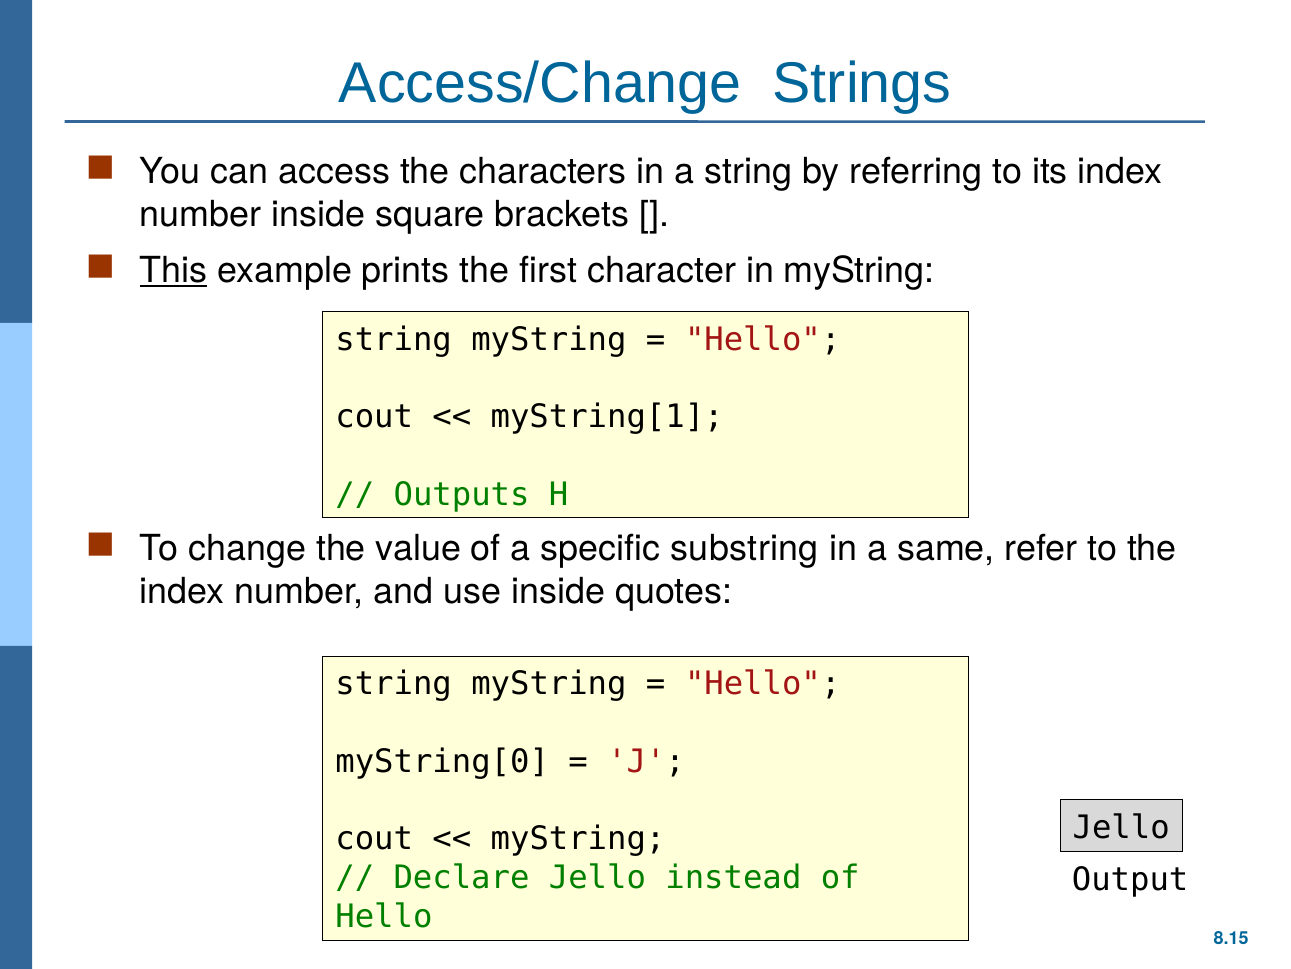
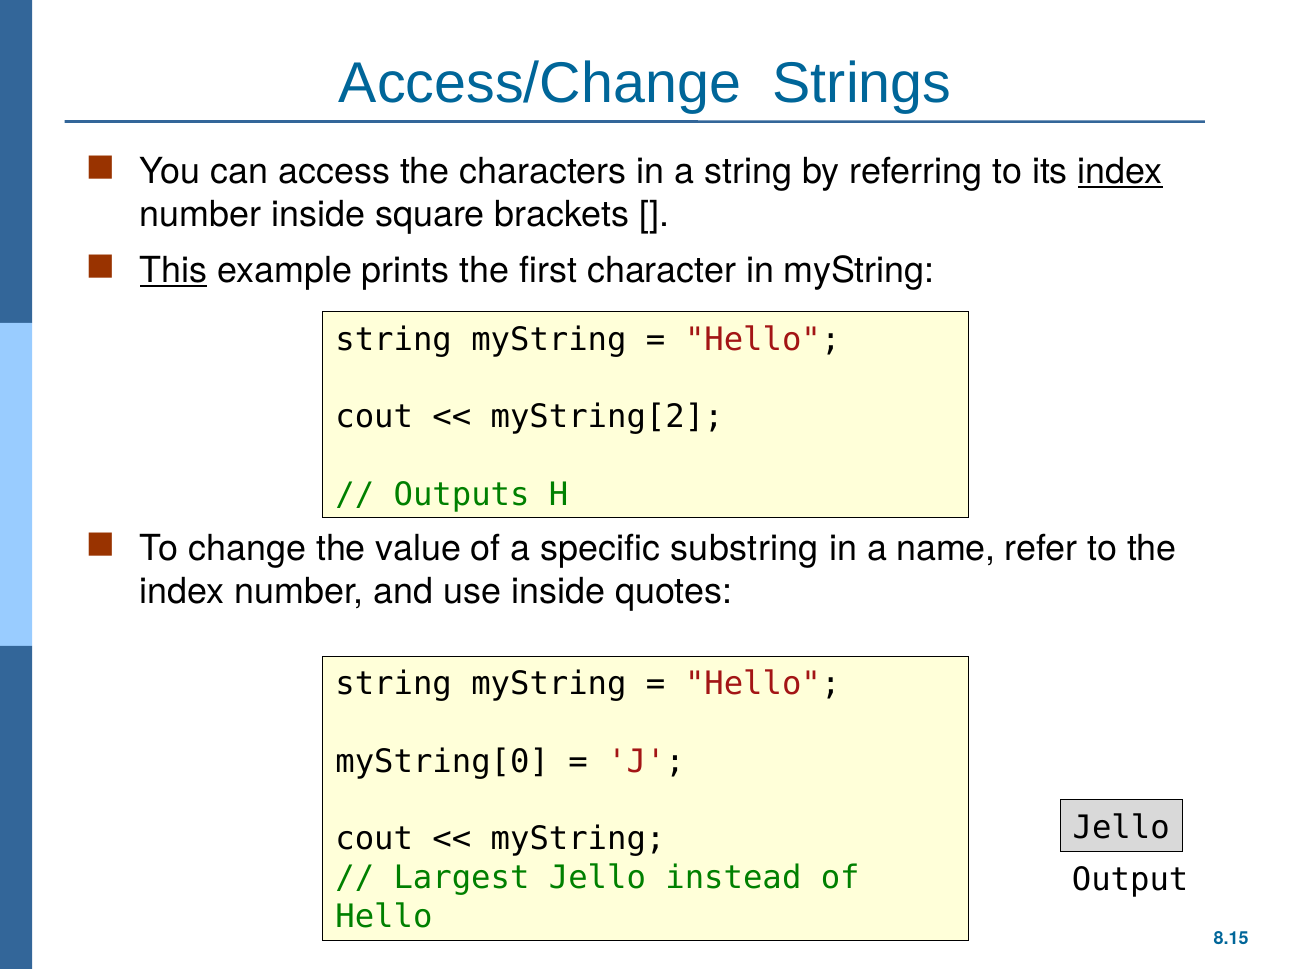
index underline: none -> present (1120, 171)
myString[1: myString[1 -> myString[2 (607, 417)
same: same -> name (946, 548)
Declare: Declare -> Largest (461, 877)
